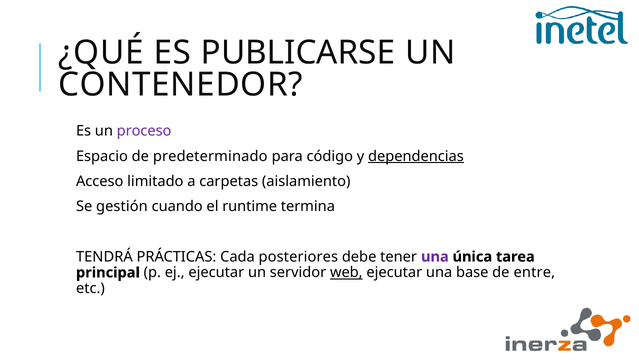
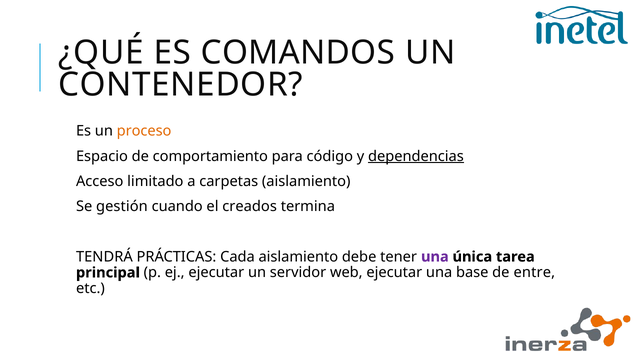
PUBLICARSE: PUBLICARSE -> COMANDOS (298, 53)
proceso colour: purple -> orange (144, 131)
predeterminado: predeterminado -> comportamiento (210, 156)
runtime: runtime -> creados (250, 206)
Cada posteriores: posteriores -> aislamiento (298, 256)
web underline: present -> none (346, 272)
